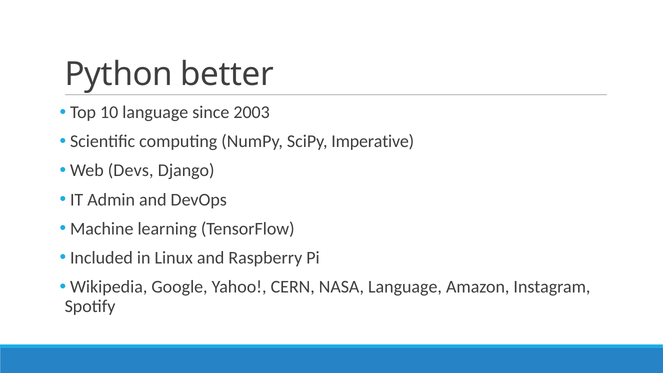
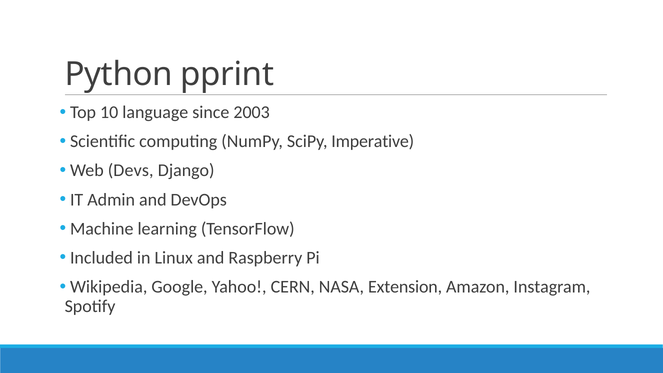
better: better -> pprint (227, 74)
NASA Language: Language -> Extension (405, 287)
